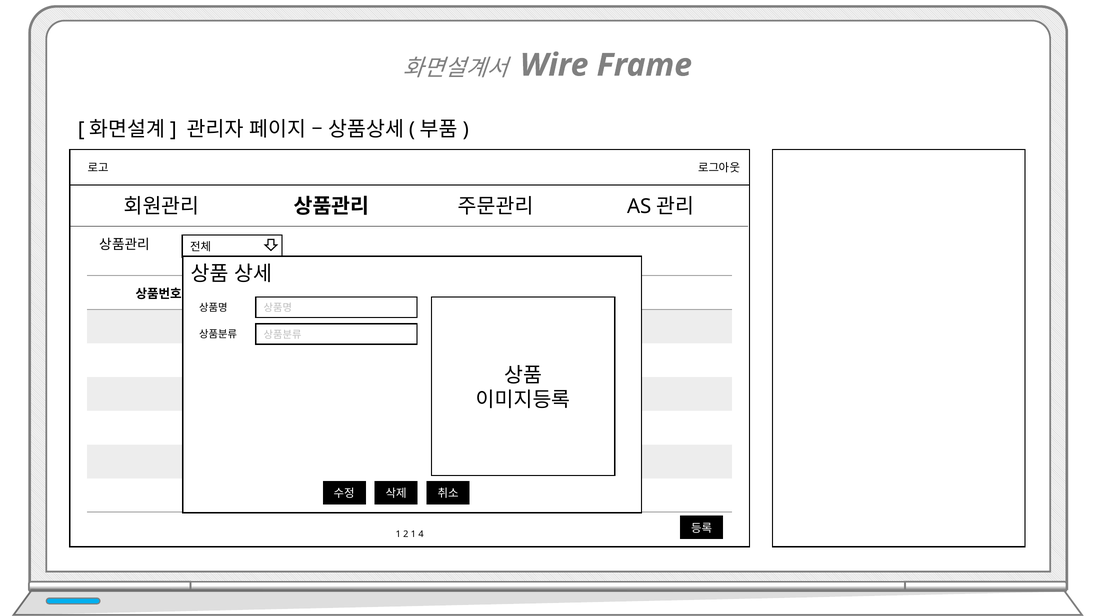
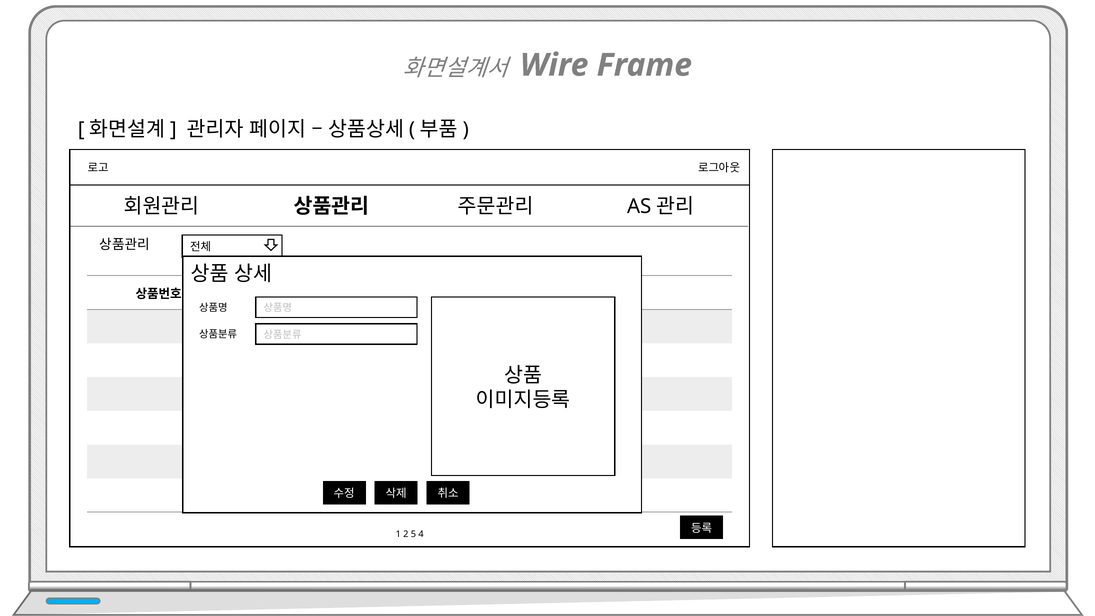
2 1: 1 -> 5 (413, 534)
